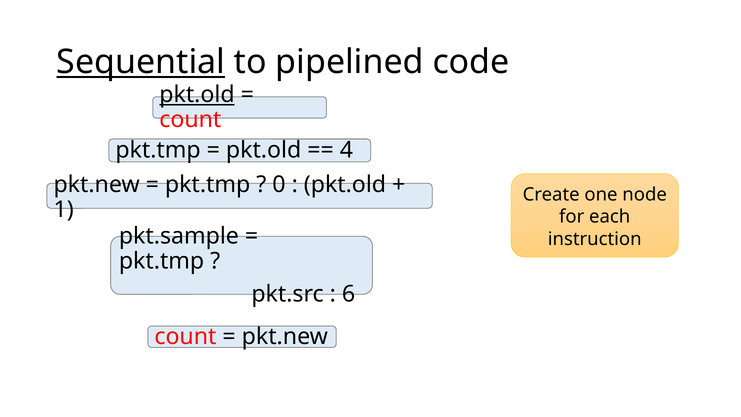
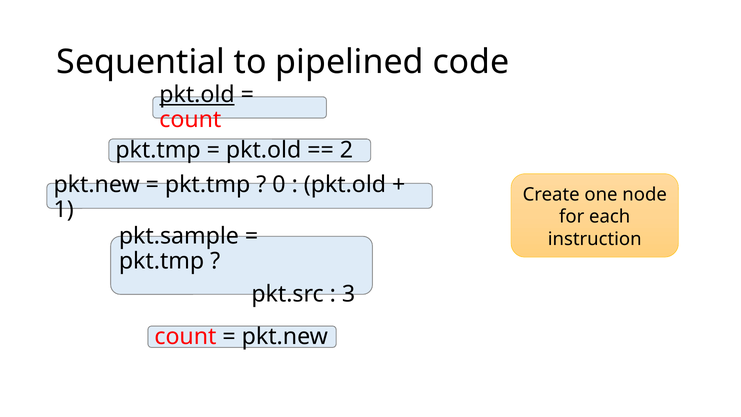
Sequential underline: present -> none (141, 62)
4: 4 -> 2 (346, 150)
6: 6 -> 3 (349, 294)
